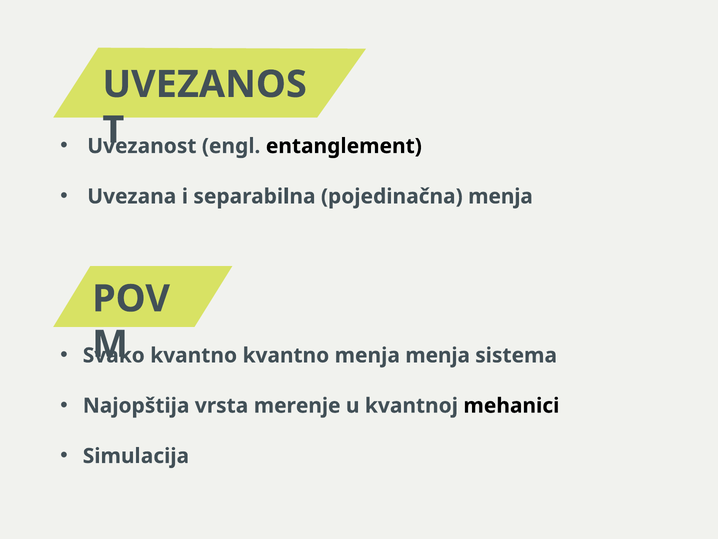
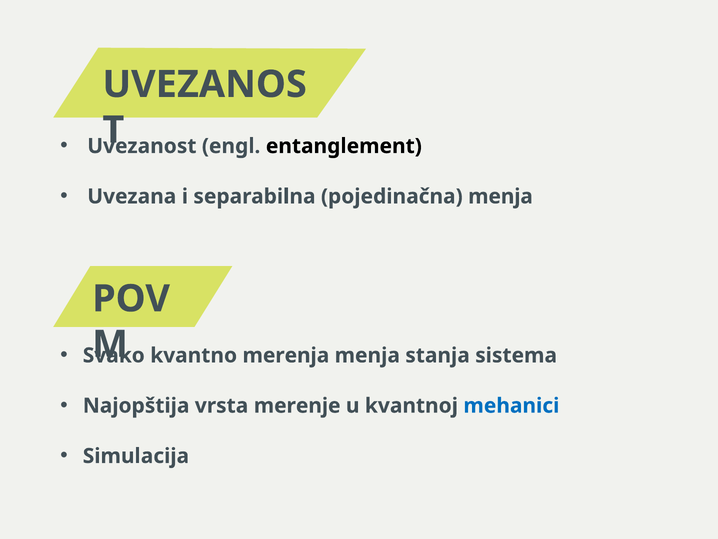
kvantno kvantno: kvantno -> merenja (286, 355)
menja menja: menja -> stanja (438, 355)
mehanici colour: black -> blue (511, 405)
